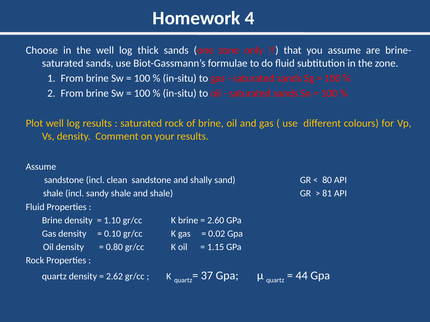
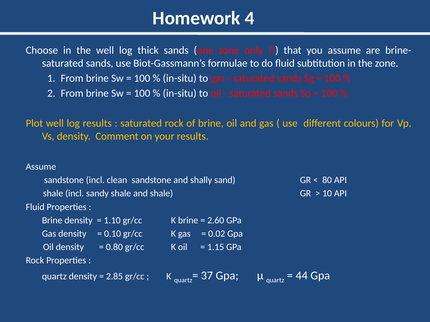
81: 81 -> 10 (327, 194)
2.62: 2.62 -> 2.85 (114, 277)
